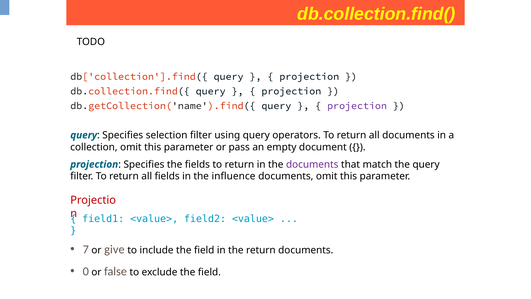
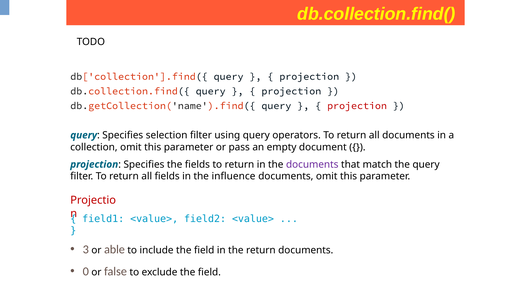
projection colour: purple -> red (357, 106)
7: 7 -> 3 (86, 249)
give: give -> able (114, 249)
